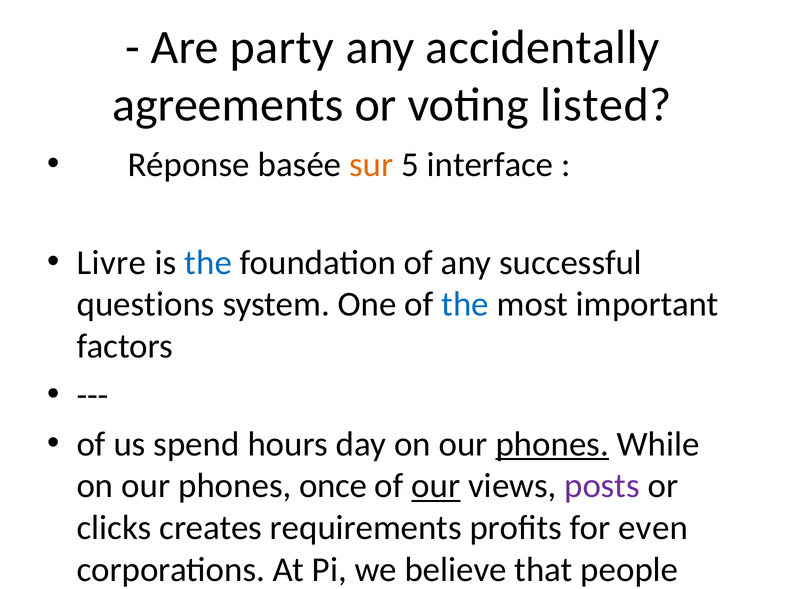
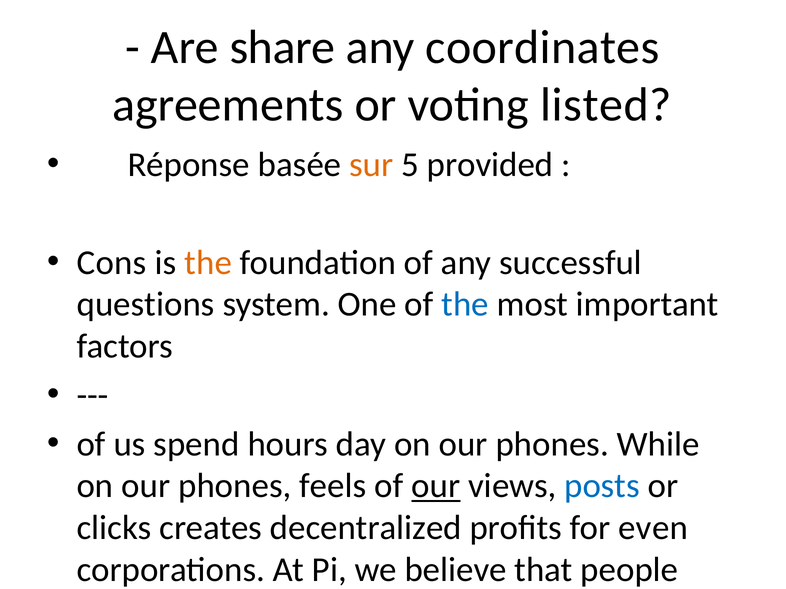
Are party: party -> share (282, 47)
any accidentally: accidentally -> coordinates (542, 47)
interface: interface -> provided (490, 165)
Livre: Livre -> Cons (112, 263)
the colour: blue -> orange (208, 263)
phones underline: present -> none (552, 444)
once: once -> feels (333, 486)
posts colour: purple -> blue (602, 486)
requirements: requirements -> decentralized (366, 528)
